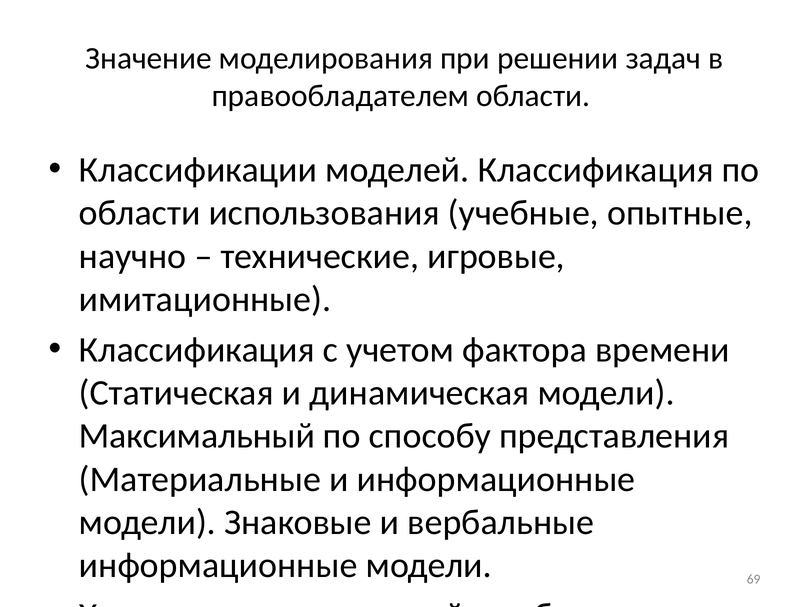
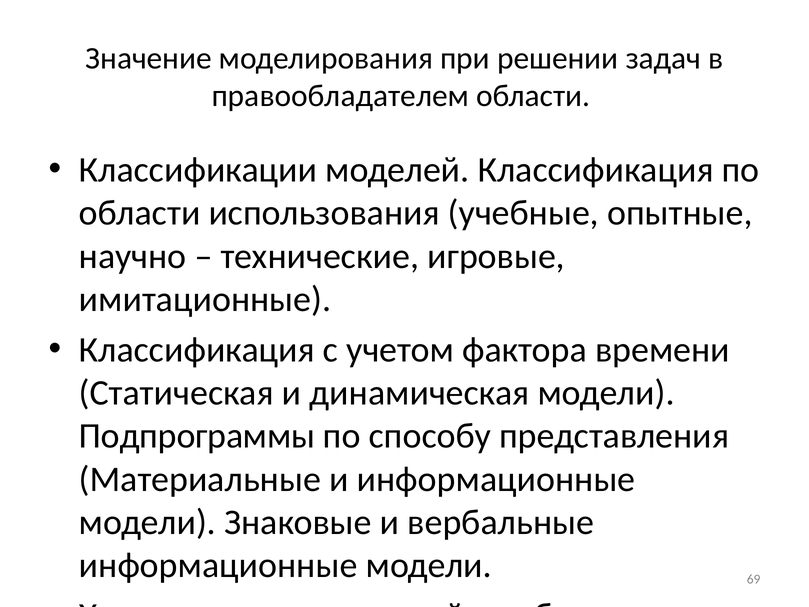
Максимальный: Максимальный -> Подпрограммы (197, 436)
